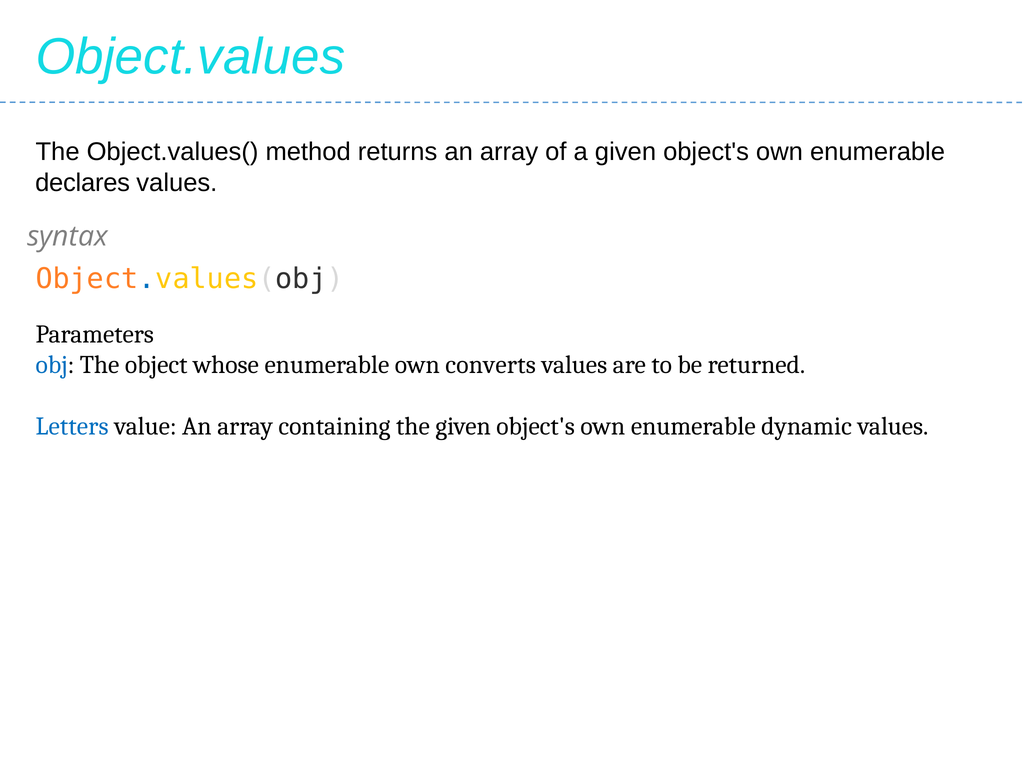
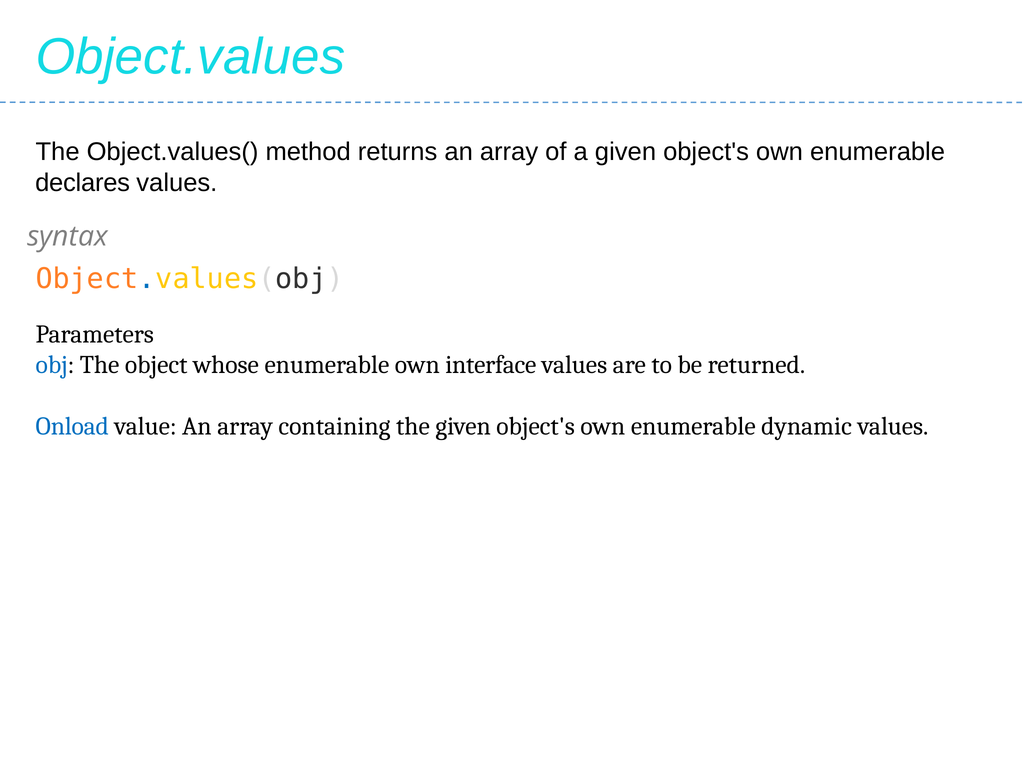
converts: converts -> interface (491, 365)
Letters: Letters -> Onload (72, 426)
